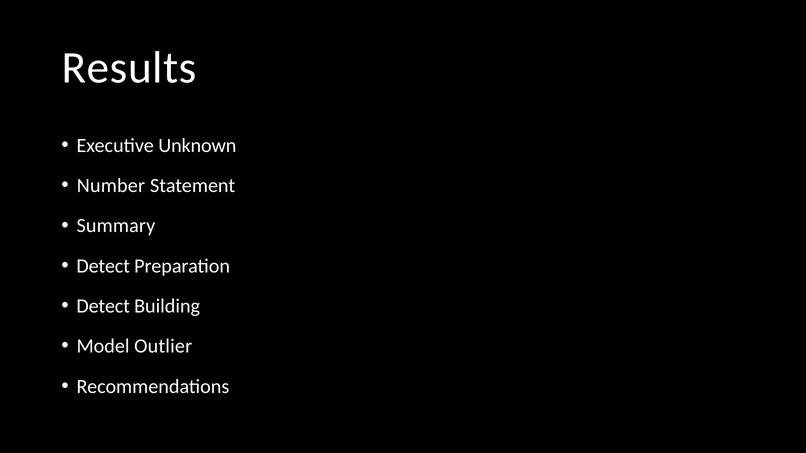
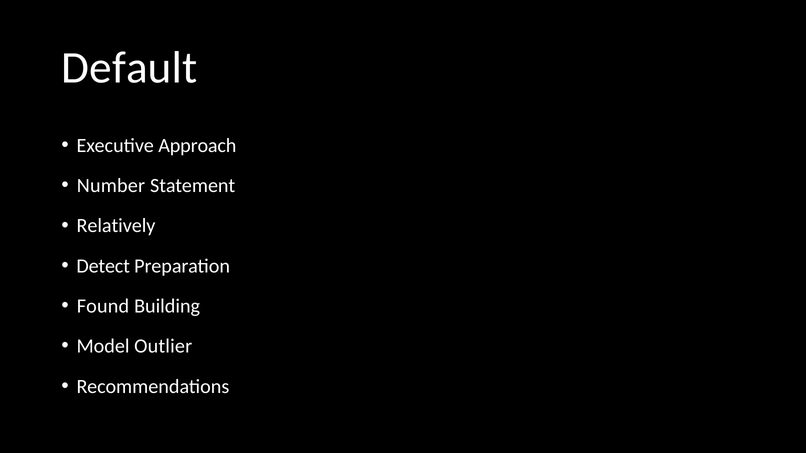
Results: Results -> Default (129, 68)
Unknown: Unknown -> Approach (197, 146)
Summary: Summary -> Relatively (116, 226)
Detect: Detect -> Found (103, 306)
